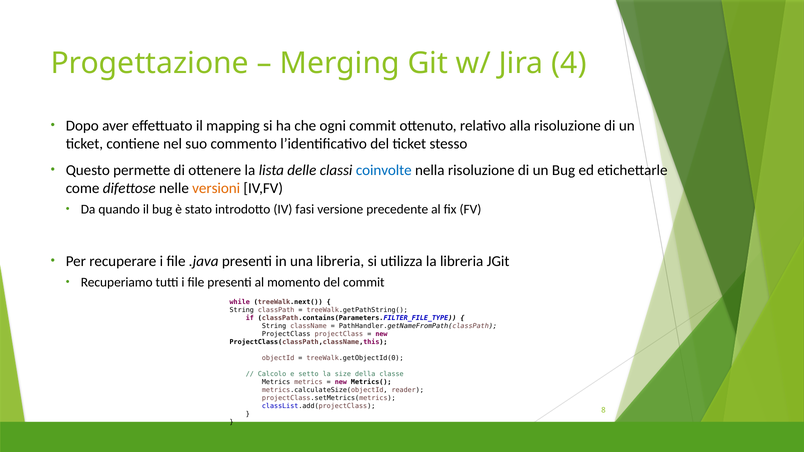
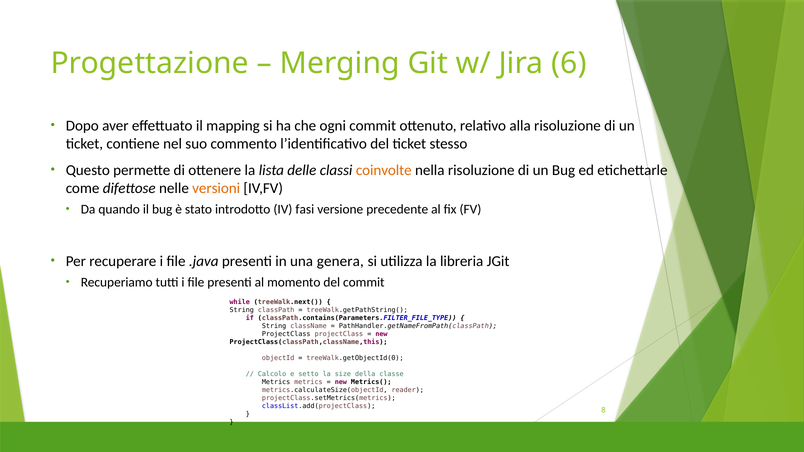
4: 4 -> 6 (569, 63)
coinvolte colour: blue -> orange (384, 170)
una libreria: libreria -> genera (340, 261)
